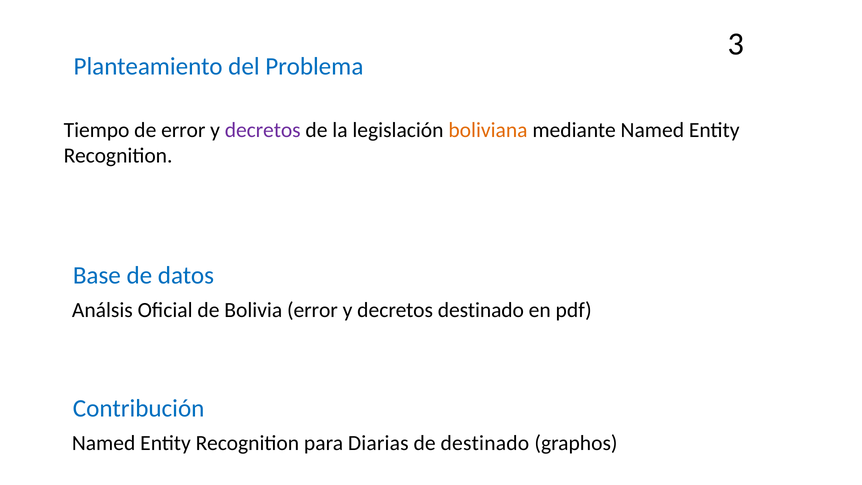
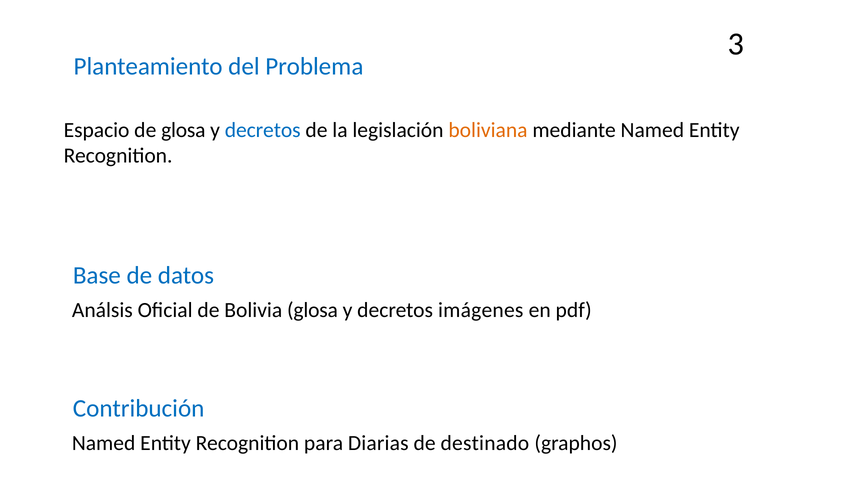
Tiempo: Tiempo -> Espacio (97, 130)
de error: error -> glosa (183, 130)
decretos colour: purple -> blue (263, 130)
Bolivia error: error -> glosa (313, 310)
decretos destinado: destinado -> imágenes (481, 310)
